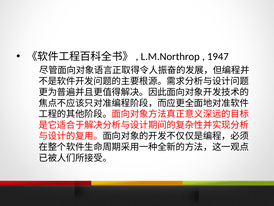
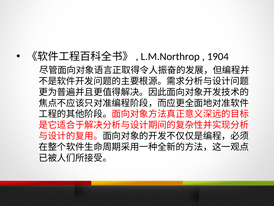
1947: 1947 -> 1904 (218, 56)
